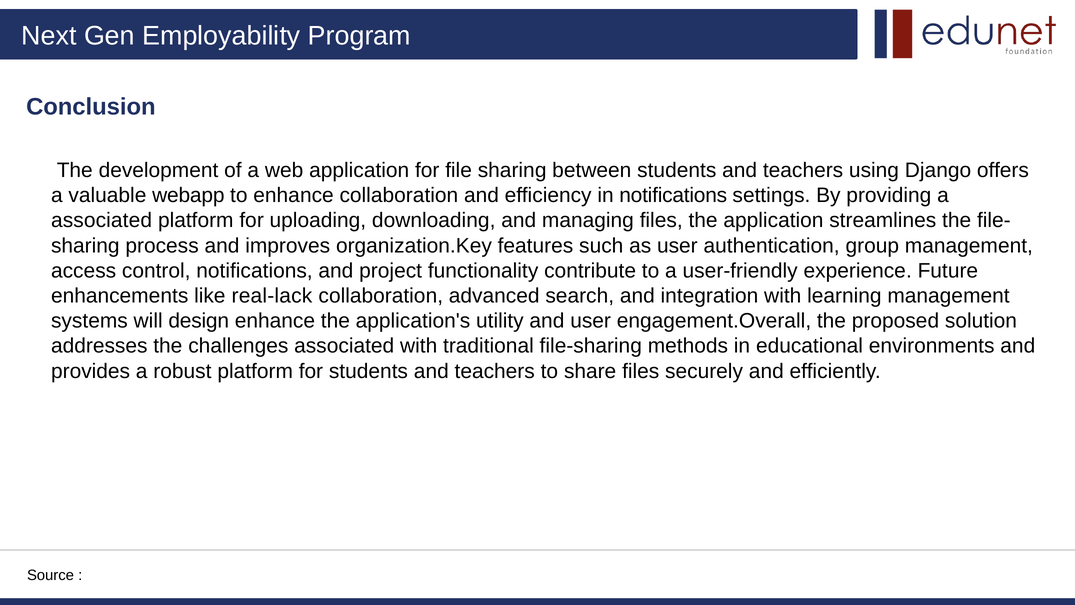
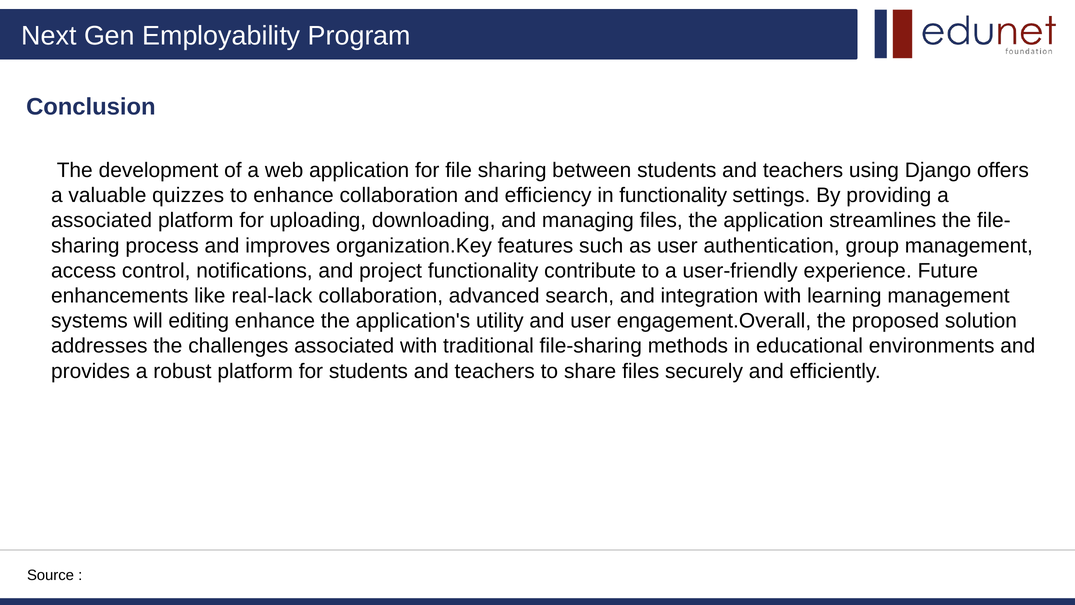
webapp: webapp -> quizzes (188, 195)
in notifications: notifications -> functionality (673, 195)
design: design -> editing (199, 321)
